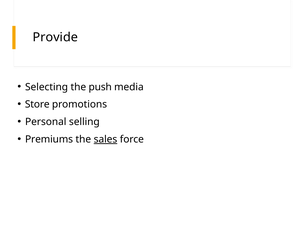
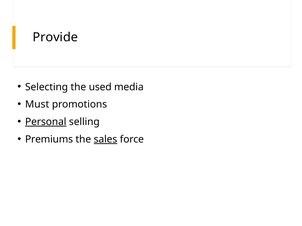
push: push -> used (100, 87)
Store: Store -> Must (37, 105)
Personal underline: none -> present (46, 122)
